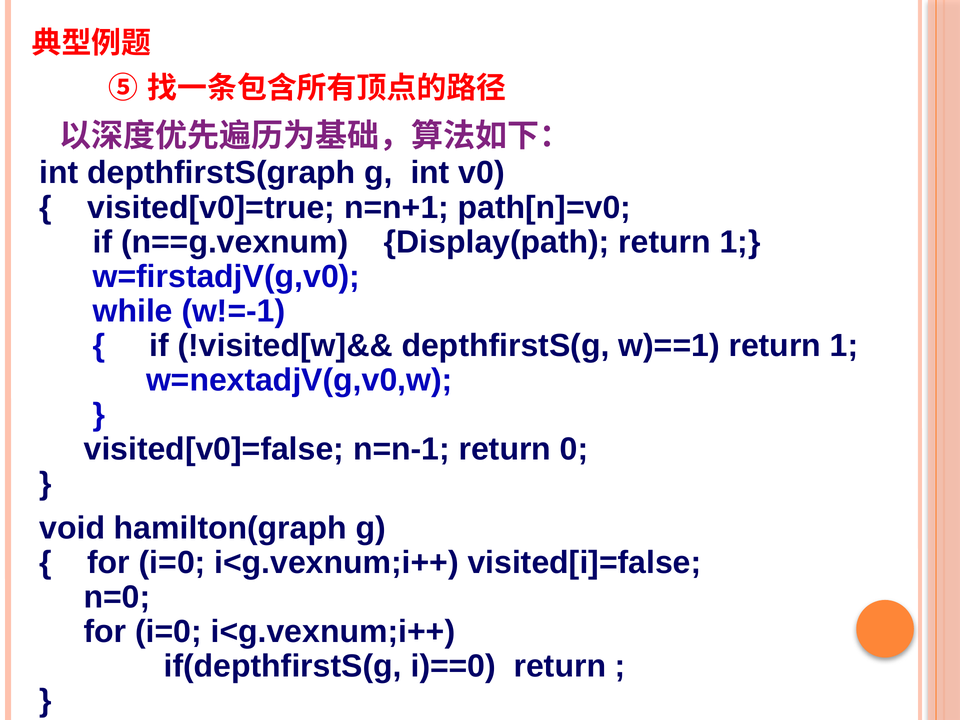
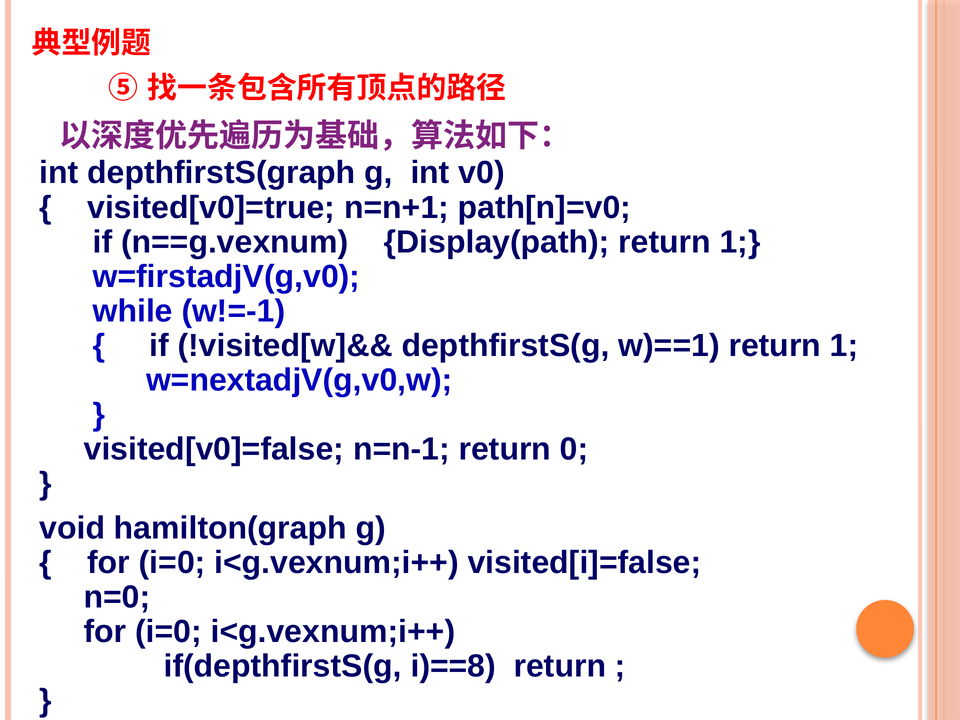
i)==0: i)==0 -> i)==8 (453, 666)
